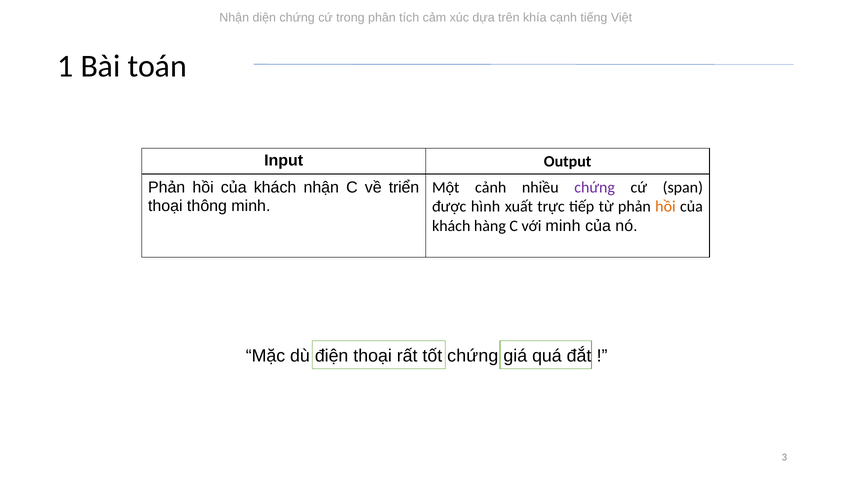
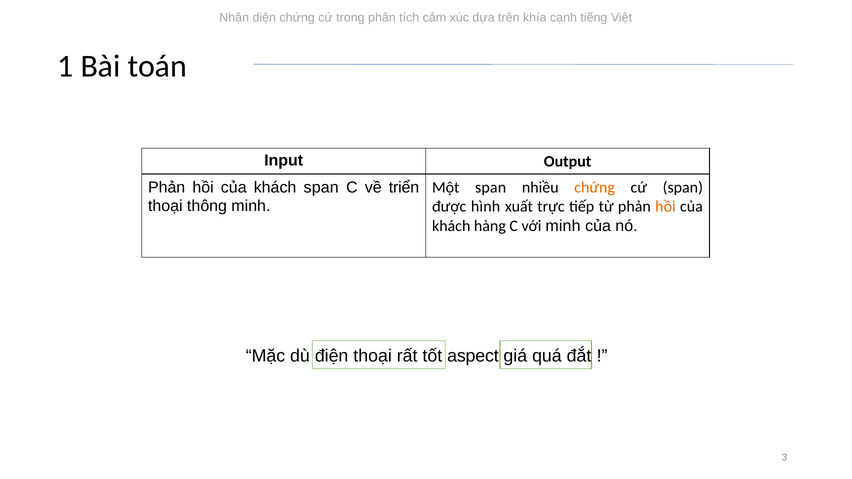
khách nhận: nhận -> span (321, 187)
Một cảnh: cảnh -> span (491, 187)
chứng colour: purple -> orange (595, 187)
tốt chứng: chứng -> aspect (473, 356)
